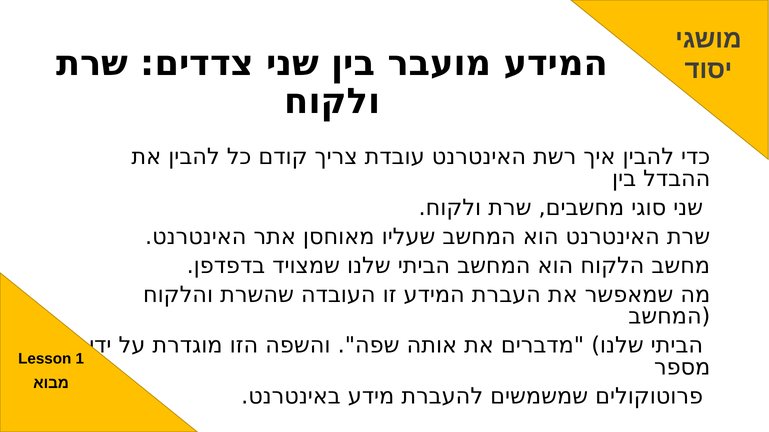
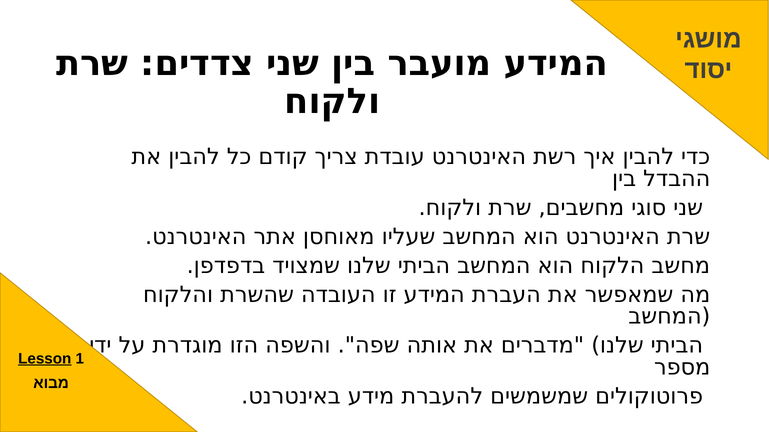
Lesson underline: none -> present (45, 359)
